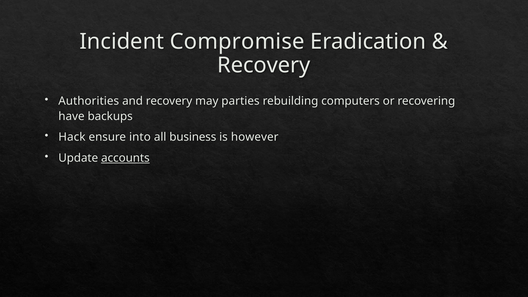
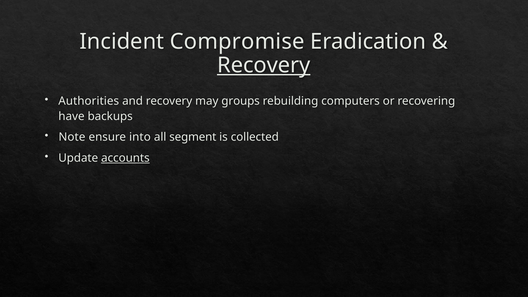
Recovery underline: none -> present (264, 65)
parties: parties -> groups (241, 101)
Hack: Hack -> Note (72, 137)
business: business -> segment (193, 137)
however: however -> collected (255, 137)
